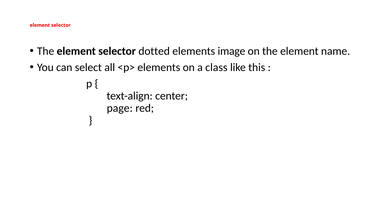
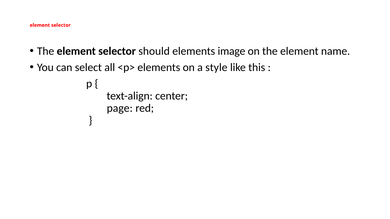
dotted: dotted -> should (154, 51)
class: class -> style (216, 67)
